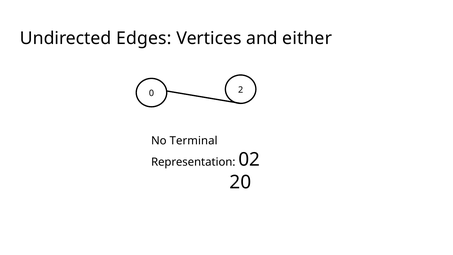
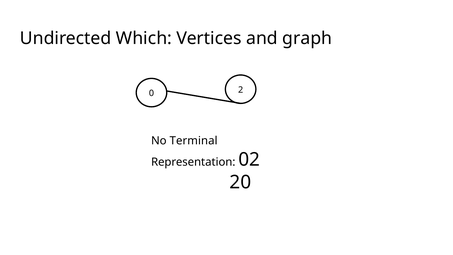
Edges: Edges -> Which (144, 38)
either: either -> graph (307, 38)
